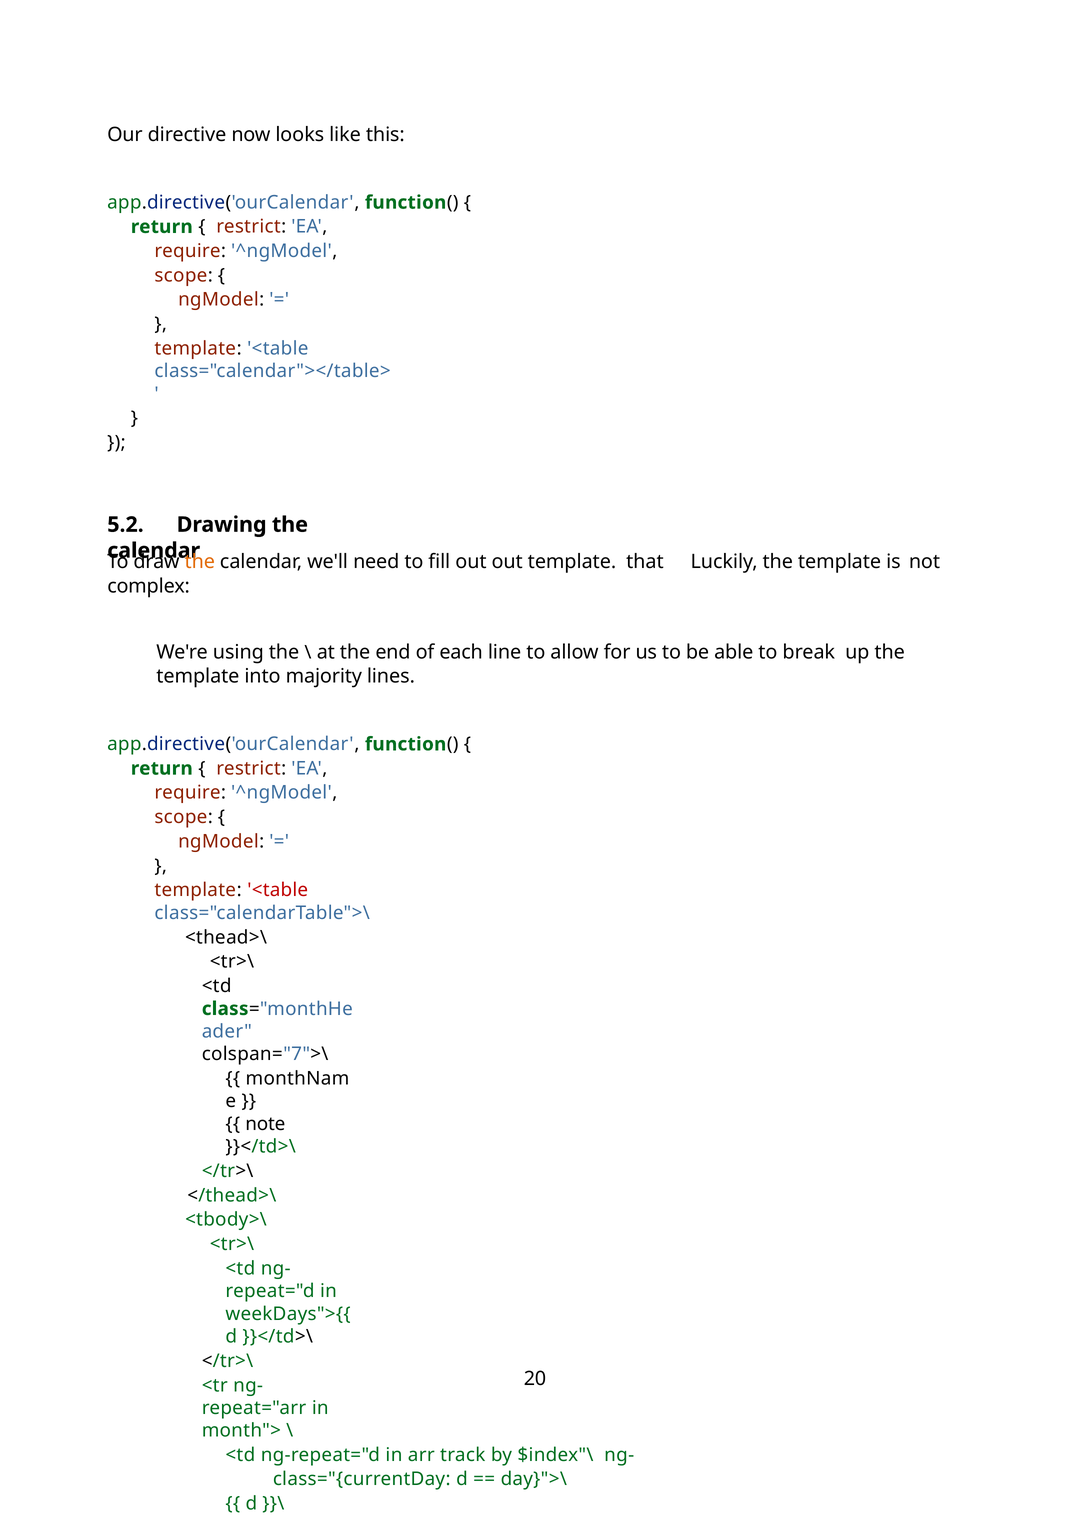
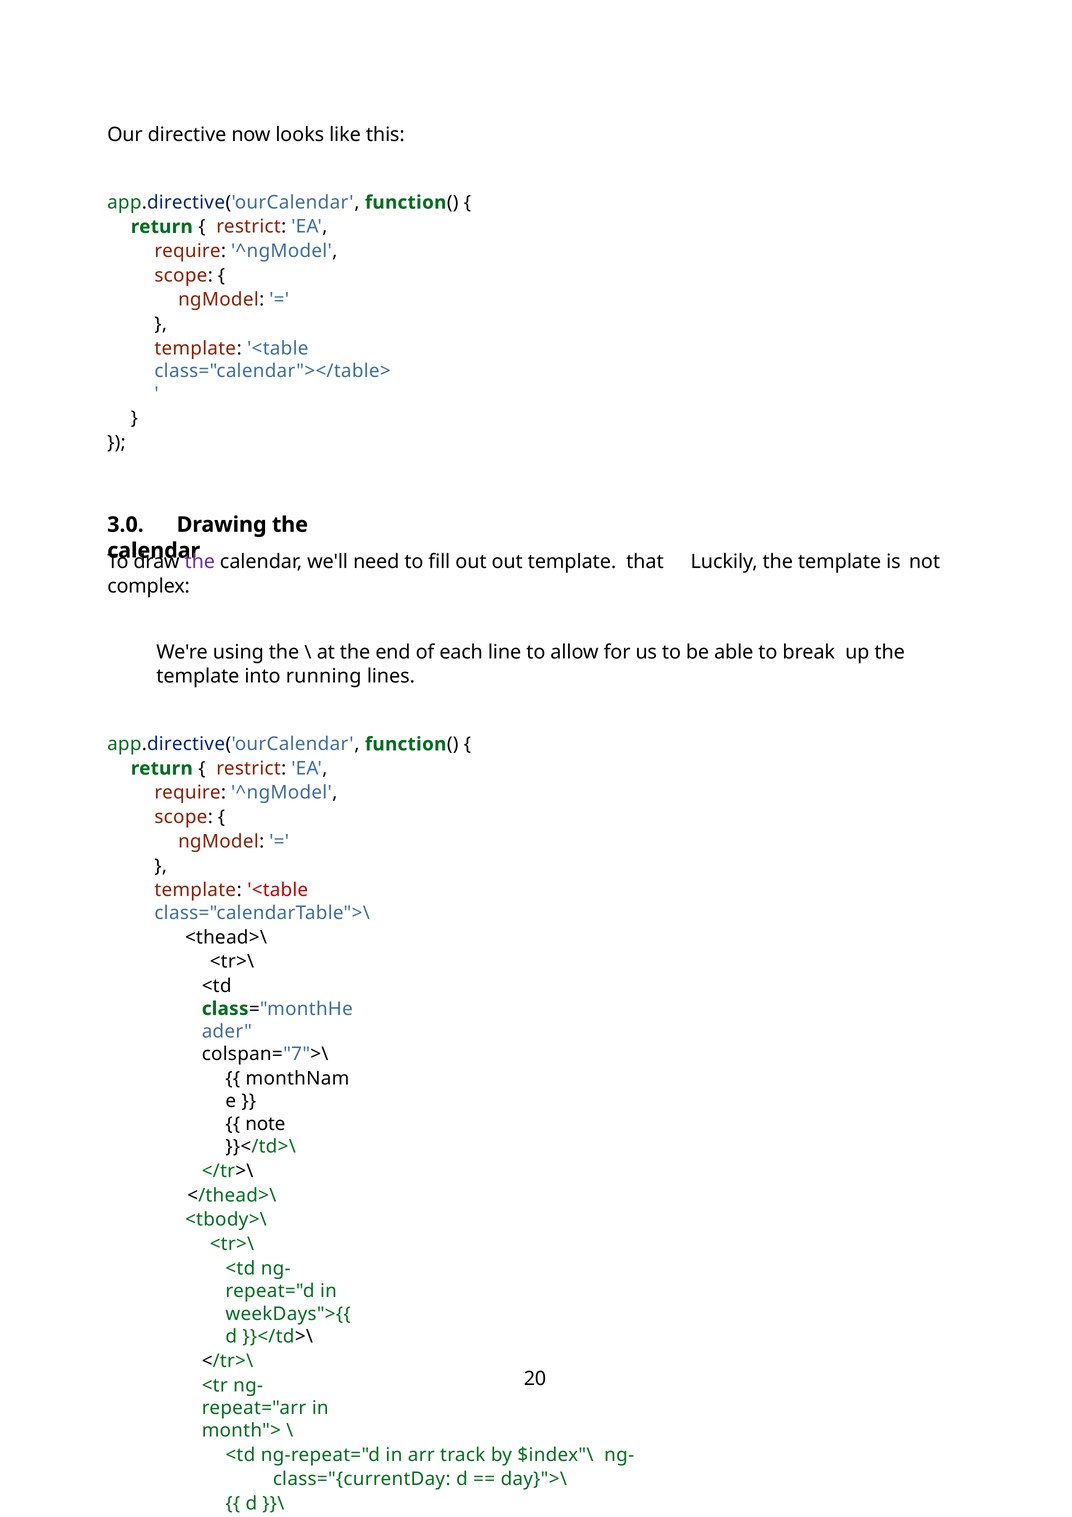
5.2: 5.2 -> 3.0 (125, 525)
the colour: orange -> purple (200, 562)
majority: majority -> running (324, 676)
